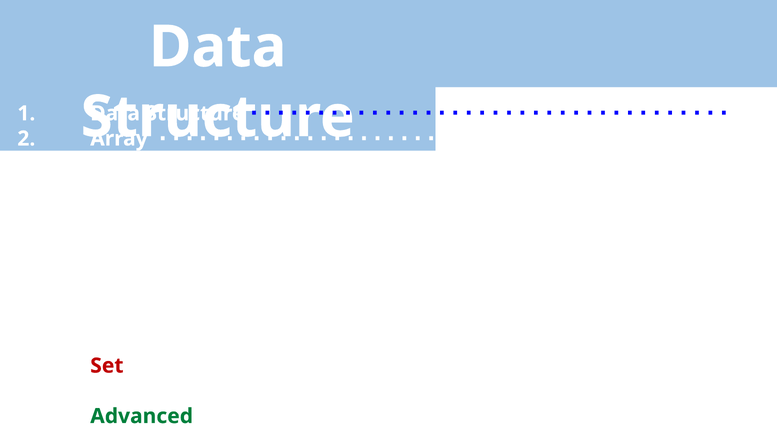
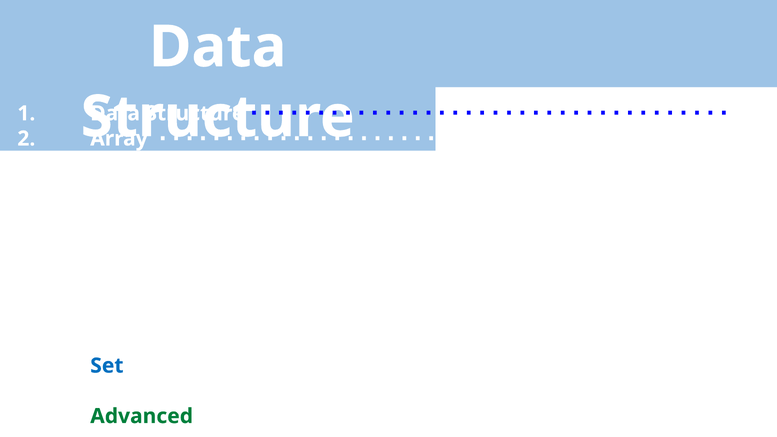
Set colour: red -> blue (107, 366)
